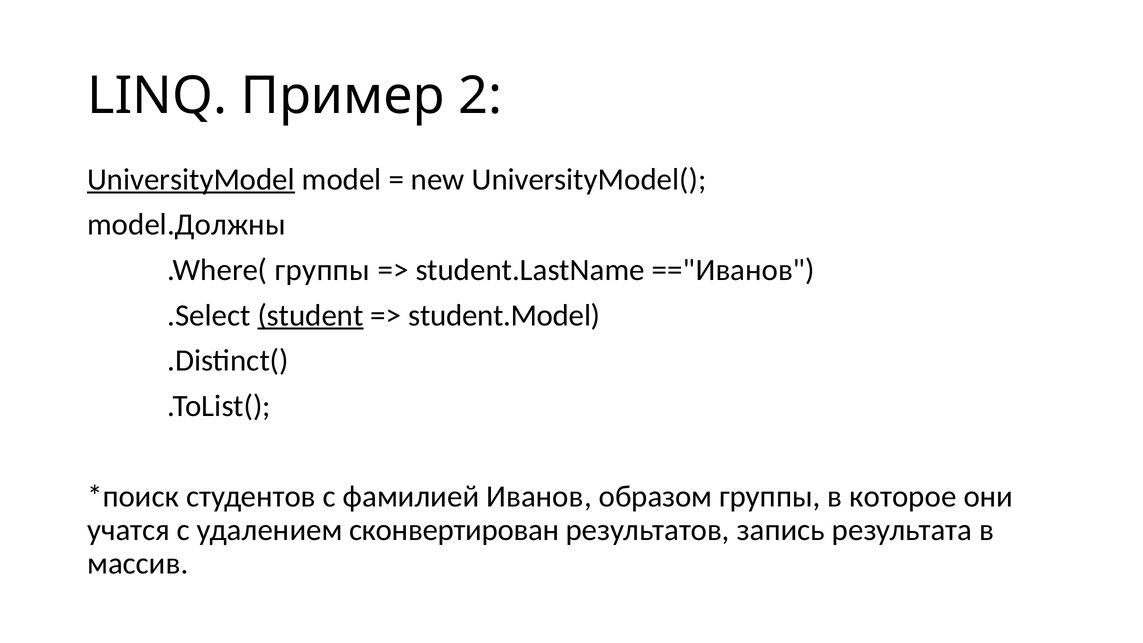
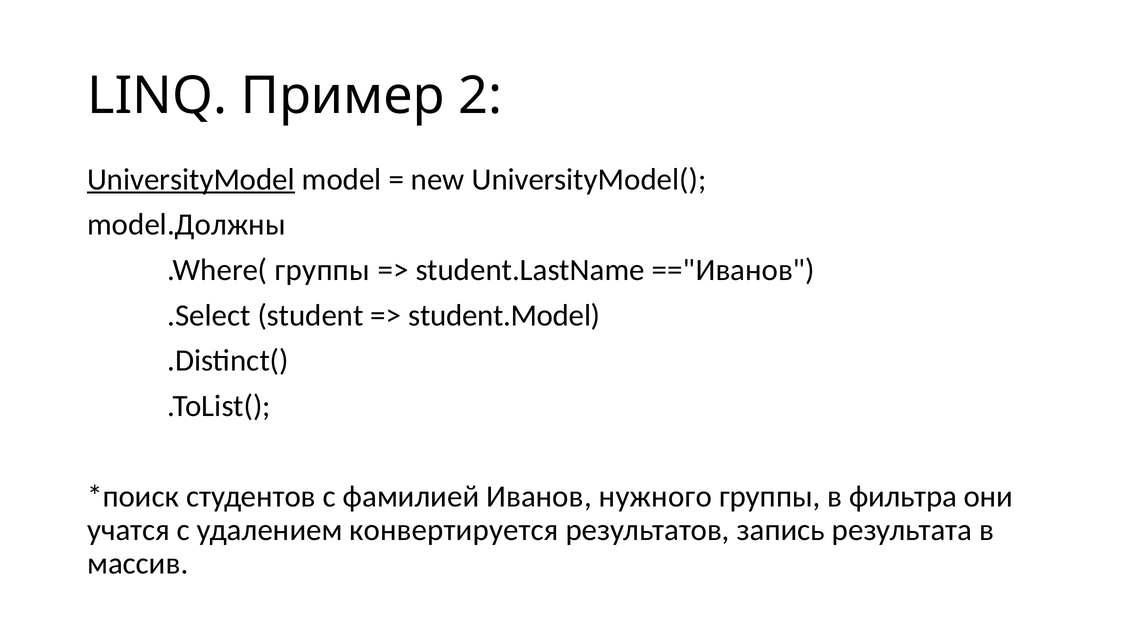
student underline: present -> none (310, 315)
образом: образом -> нужного (655, 497)
которое: которое -> фильтра (903, 497)
сконвертирован: сконвертирован -> конвертируется (454, 530)
